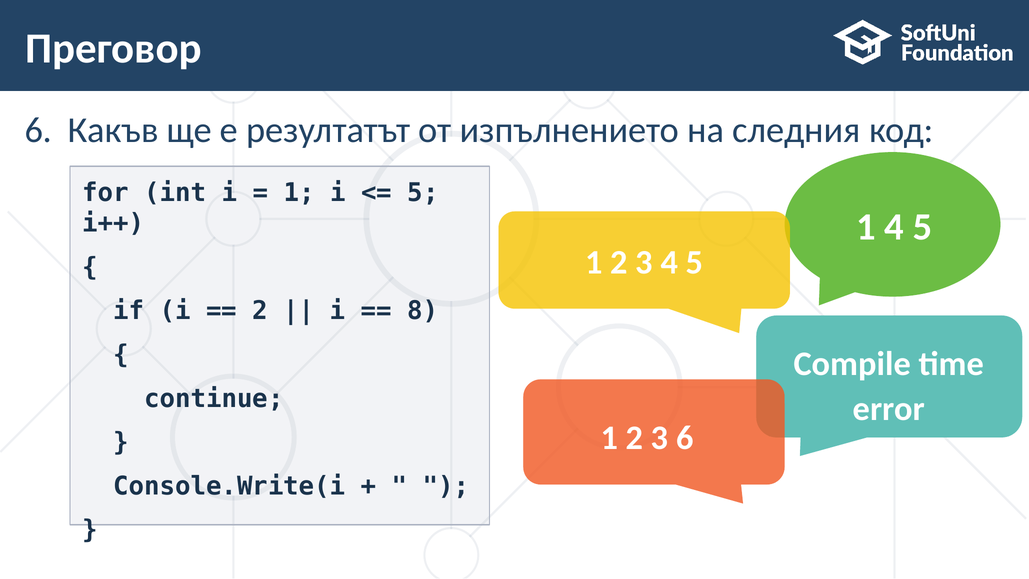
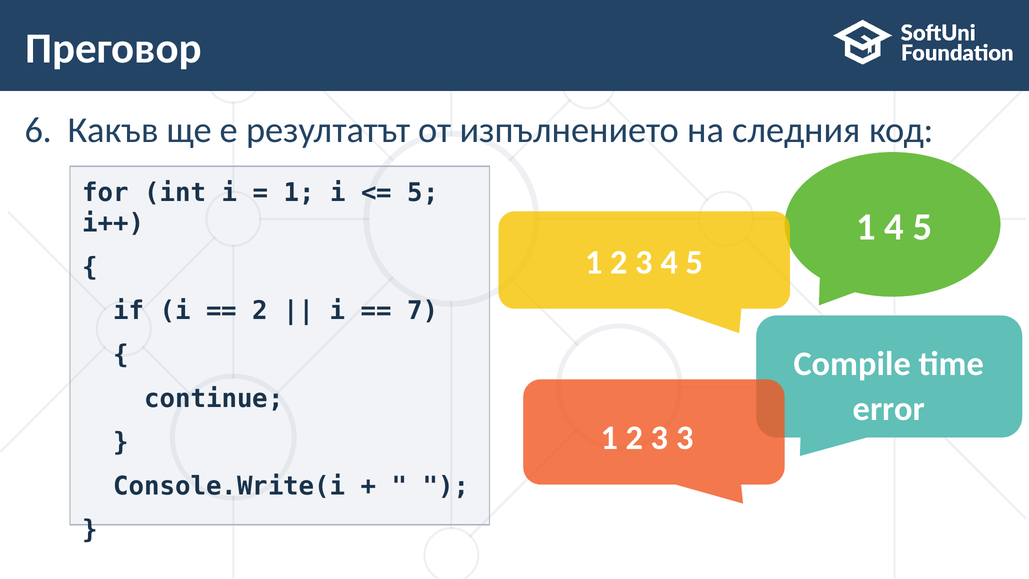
8: 8 -> 7 (423, 311)
3 6: 6 -> 3 (685, 438)
